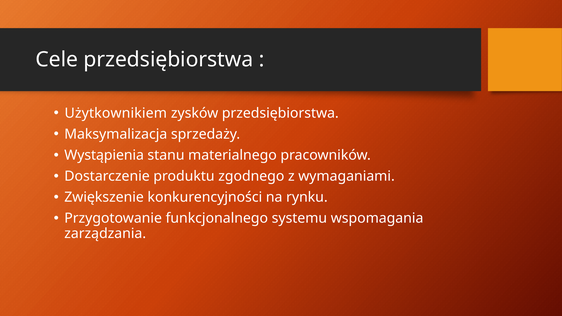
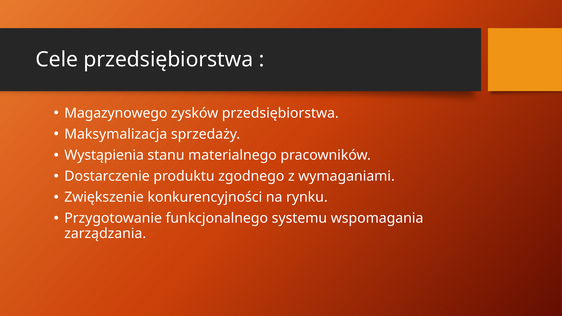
Użytkownikiem: Użytkownikiem -> Magazynowego (116, 113)
